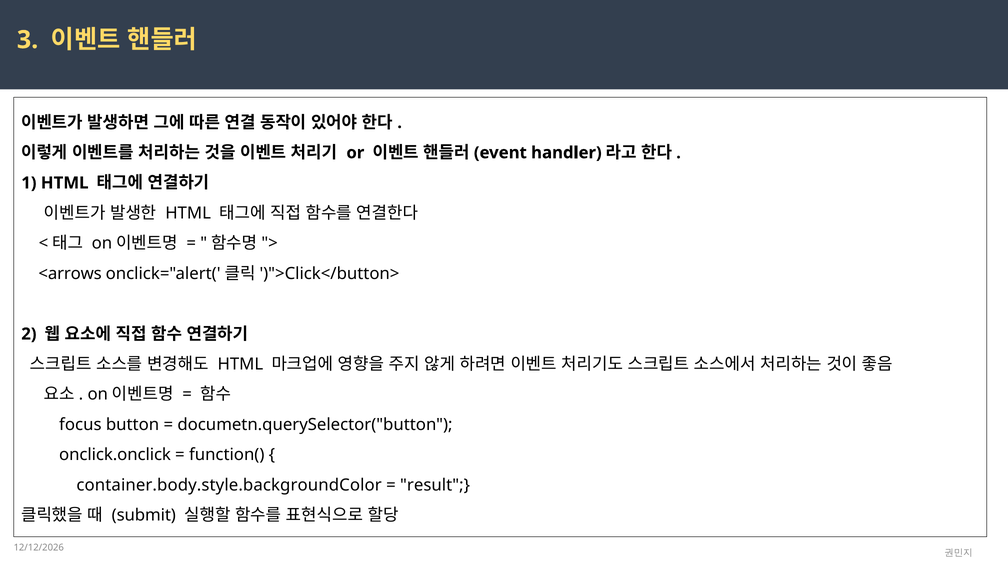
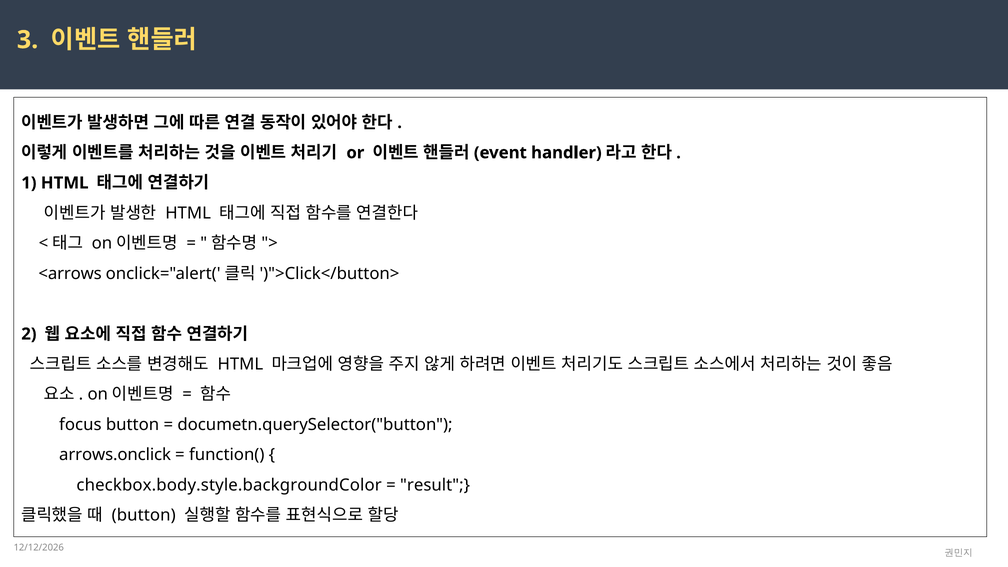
onclick.onclick: onclick.onclick -> arrows.onclick (115, 455)
container.body.style.backgroundColor: container.body.style.backgroundColor -> checkbox.body.style.backgroundColor (229, 485)
submit: submit -> button (144, 515)
